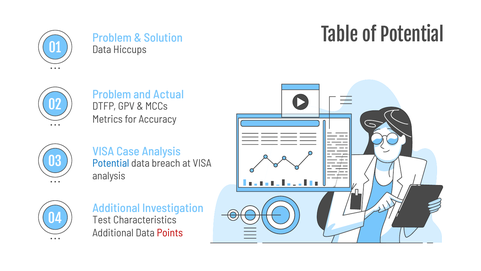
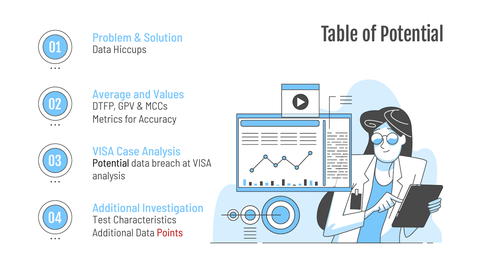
Problem: Problem -> Average (112, 94)
Actual: Actual -> Values (169, 94)
Potential colour: blue -> black (111, 163)
